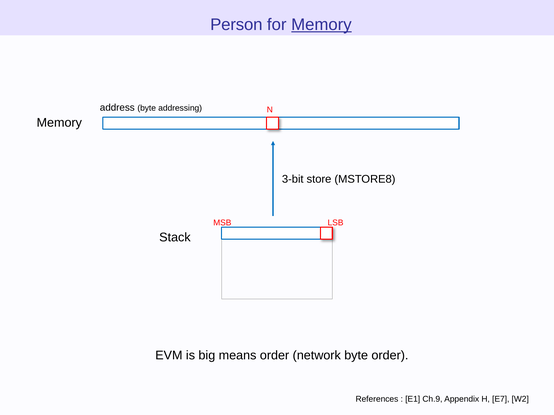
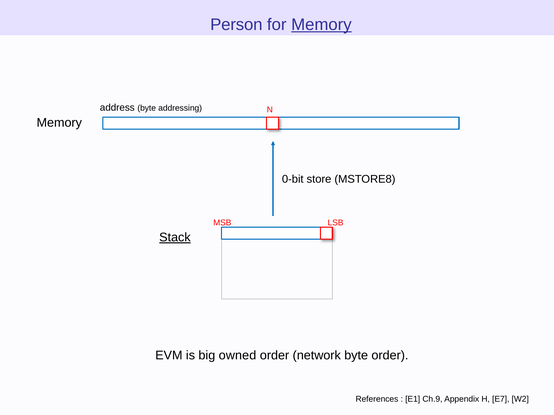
3-bit: 3-bit -> 0-bit (293, 179)
Stack underline: none -> present (175, 238)
means: means -> owned (237, 356)
